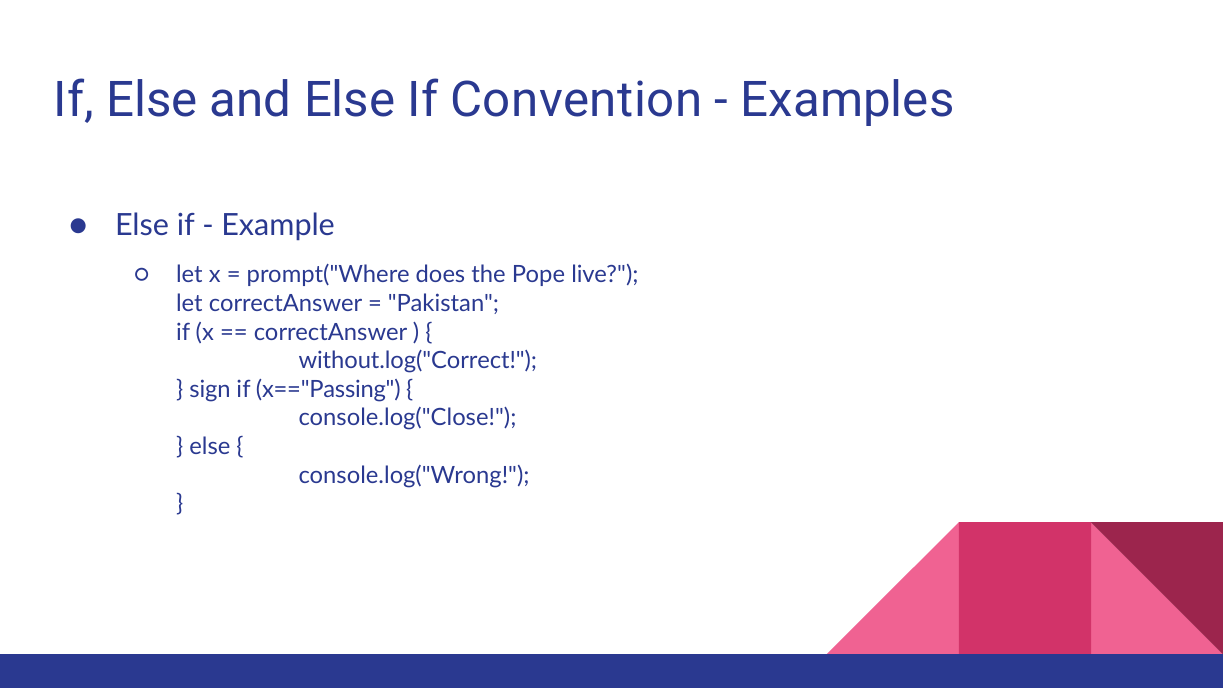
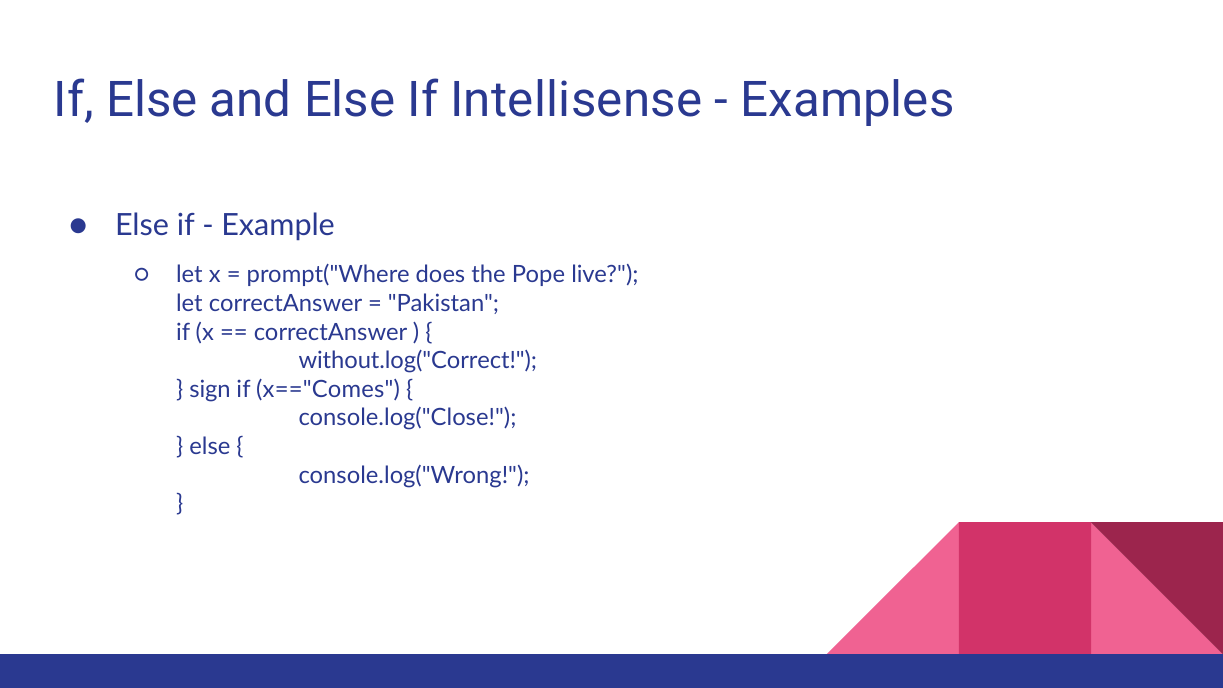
Convention: Convention -> Intellisense (576, 100)
x=="Passing: x=="Passing -> x=="Comes (328, 389)
